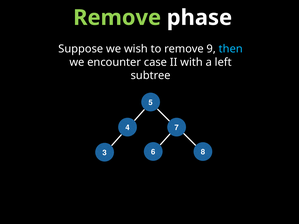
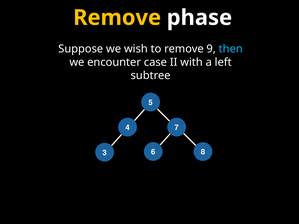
Remove colour: light green -> yellow (117, 18)
